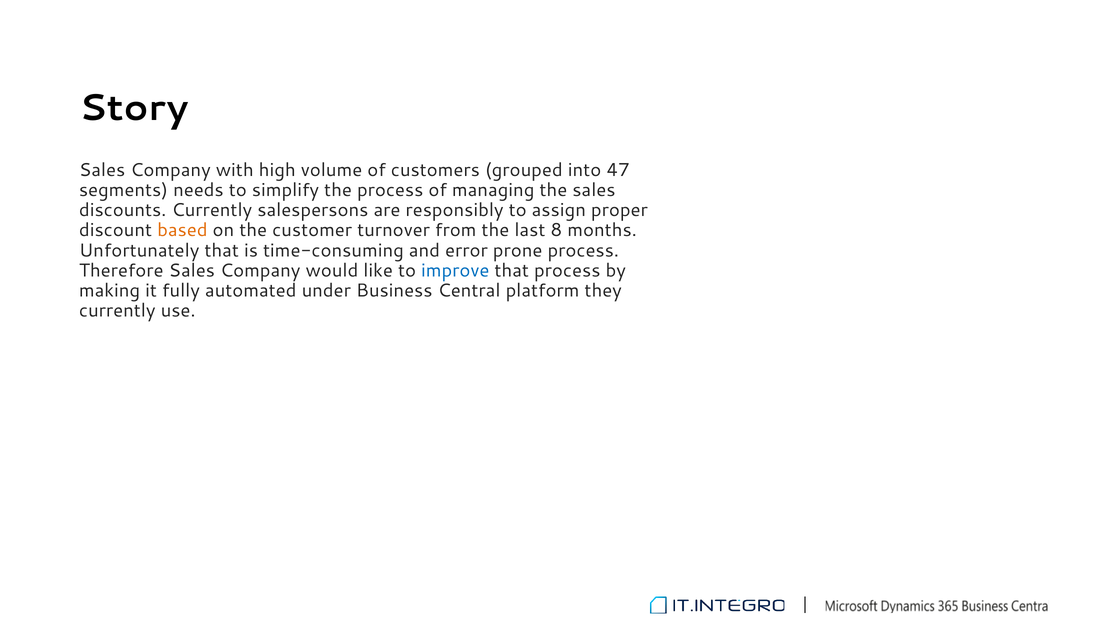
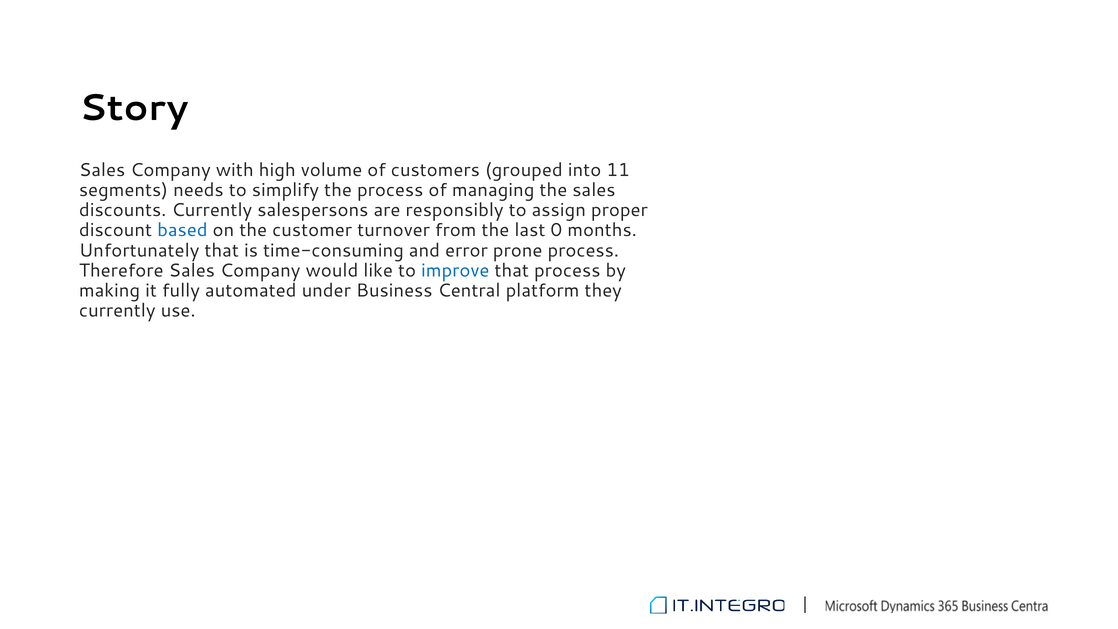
47: 47 -> 11 (618, 170)
based colour: orange -> blue (182, 230)
8: 8 -> 0 (556, 230)
